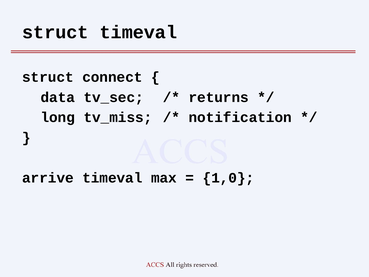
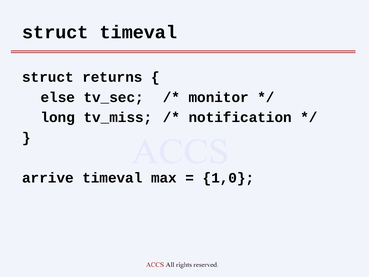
connect: connect -> returns (112, 77)
data: data -> else (58, 97)
returns: returns -> monitor (219, 97)
